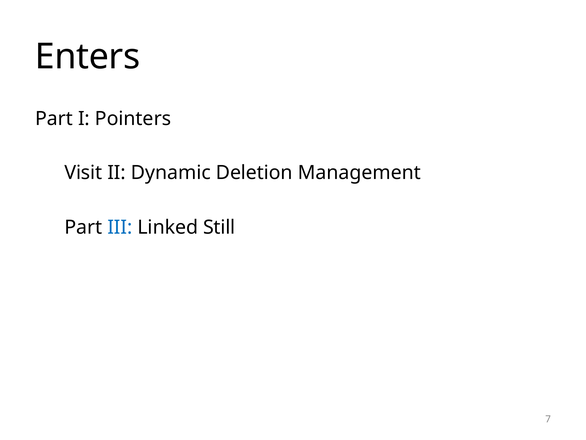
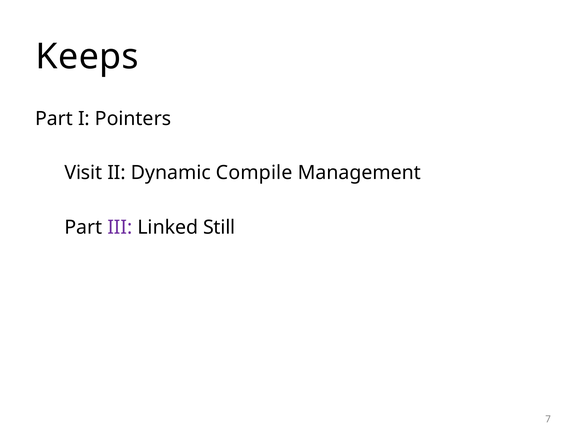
Enters: Enters -> Keeps (87, 57)
Deletion: Deletion -> Compile (254, 173)
III colour: blue -> purple (120, 227)
